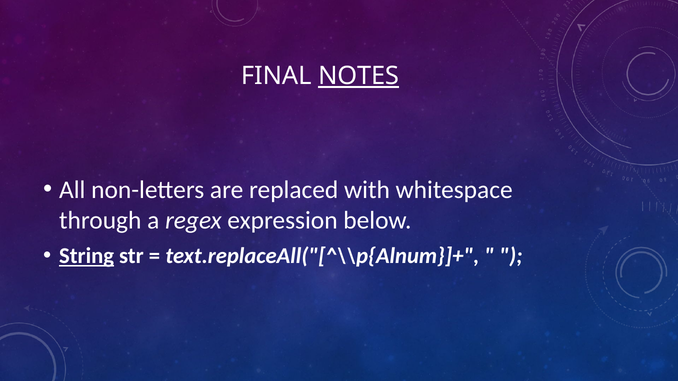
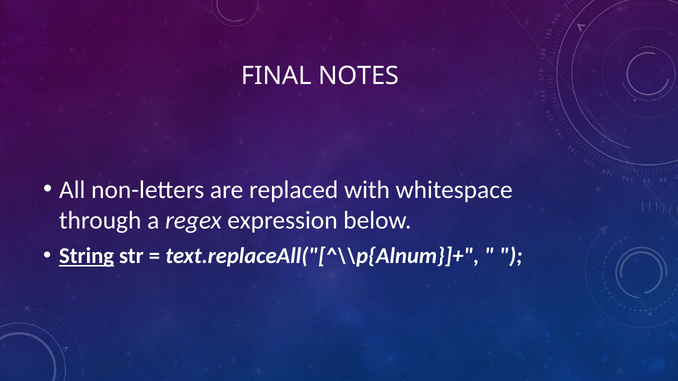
NOTES underline: present -> none (359, 76)
